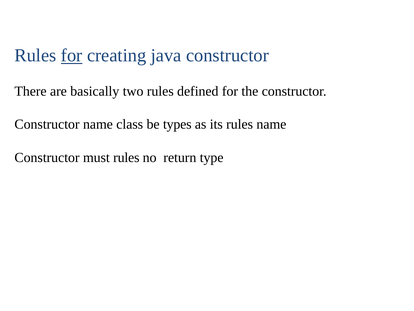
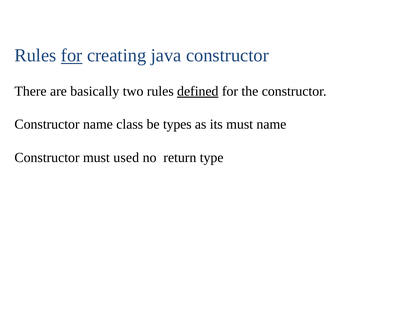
defined underline: none -> present (198, 91)
its rules: rules -> must (240, 124)
must rules: rules -> used (126, 157)
